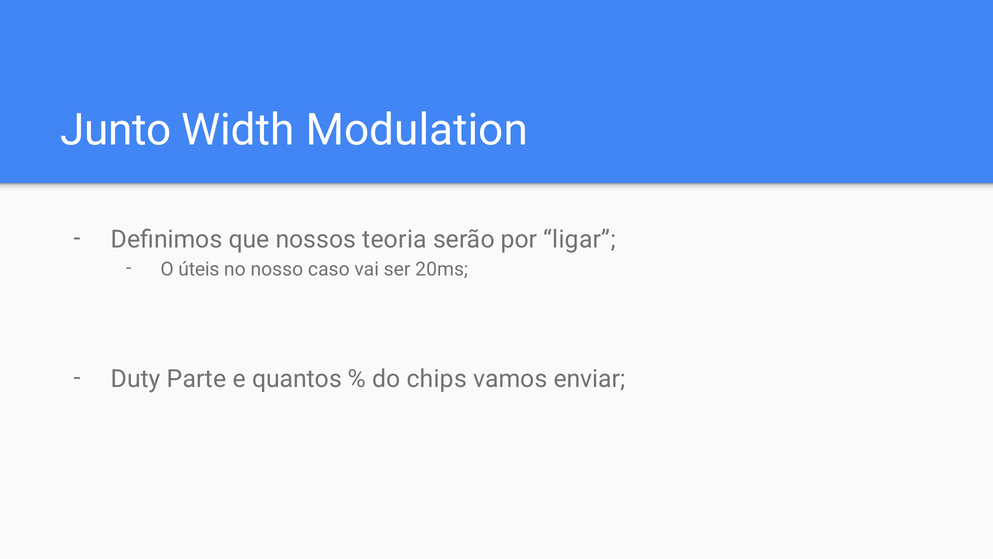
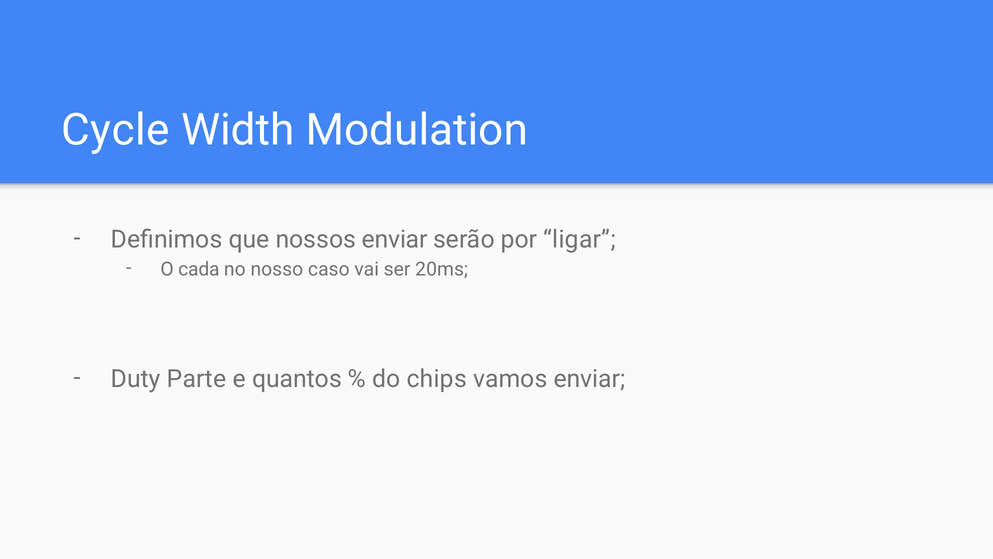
Junto: Junto -> Cycle (115, 130)
nossos teoria: teoria -> enviar (395, 239)
úteis: úteis -> cada (199, 269)
